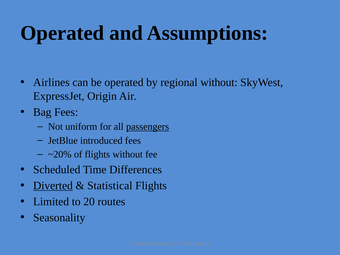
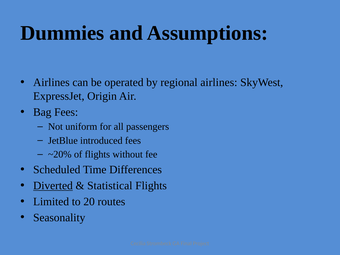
Operated: Operated -> Dummies (62, 33)
regional without: without -> airlines (219, 82)
passengers underline: present -> none (148, 127)
